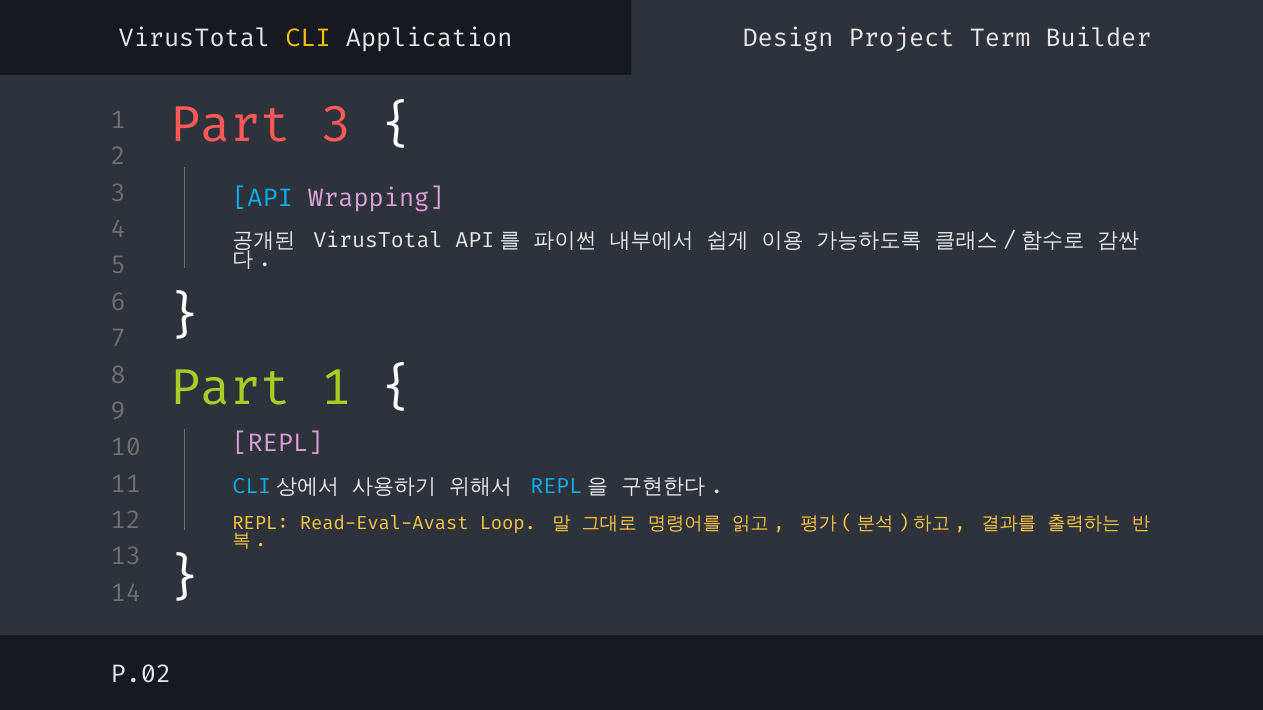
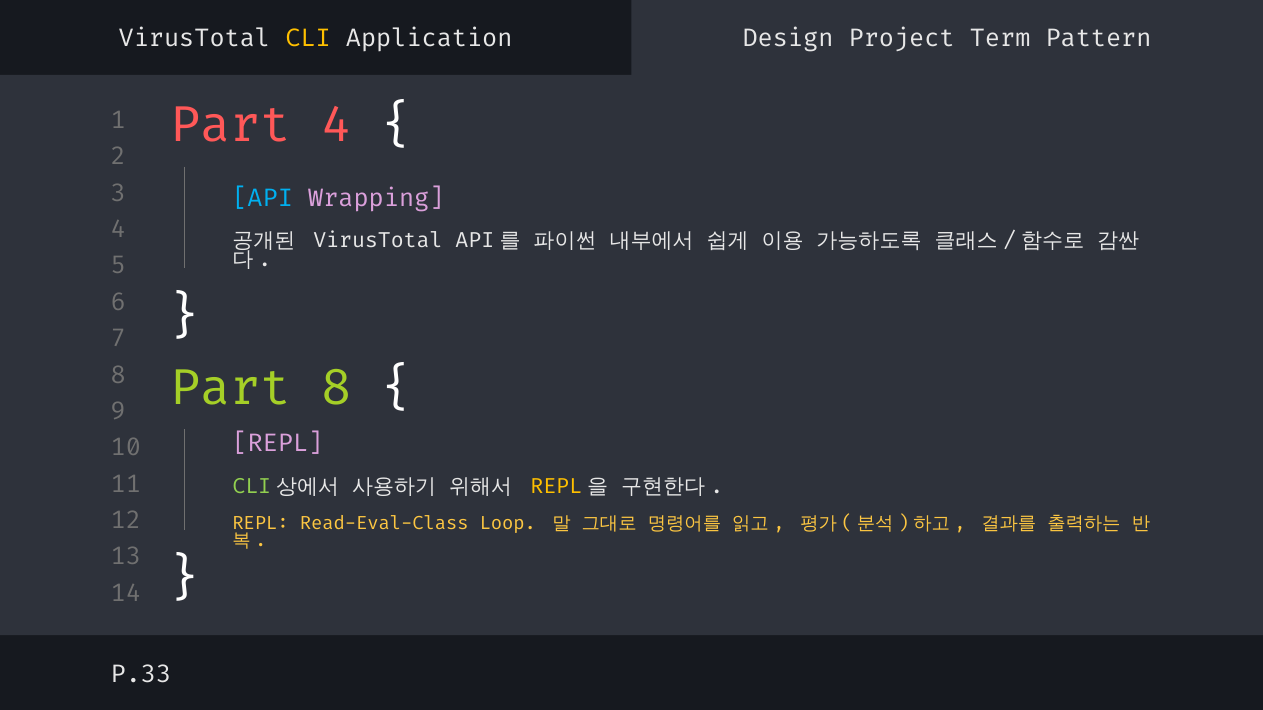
Builder: Builder -> Pattern (1098, 38)
Part 3: 3 -> 4 (336, 126)
Part 1: 1 -> 8 (336, 389)
CLI colour: light blue -> light green (252, 487)
REPL colour: light blue -> yellow (556, 487)
Read-Eval-Avast: Read-Eval-Avast -> Read-Eval-Class (384, 524)
P.02: P.02 -> P.33 (141, 675)
